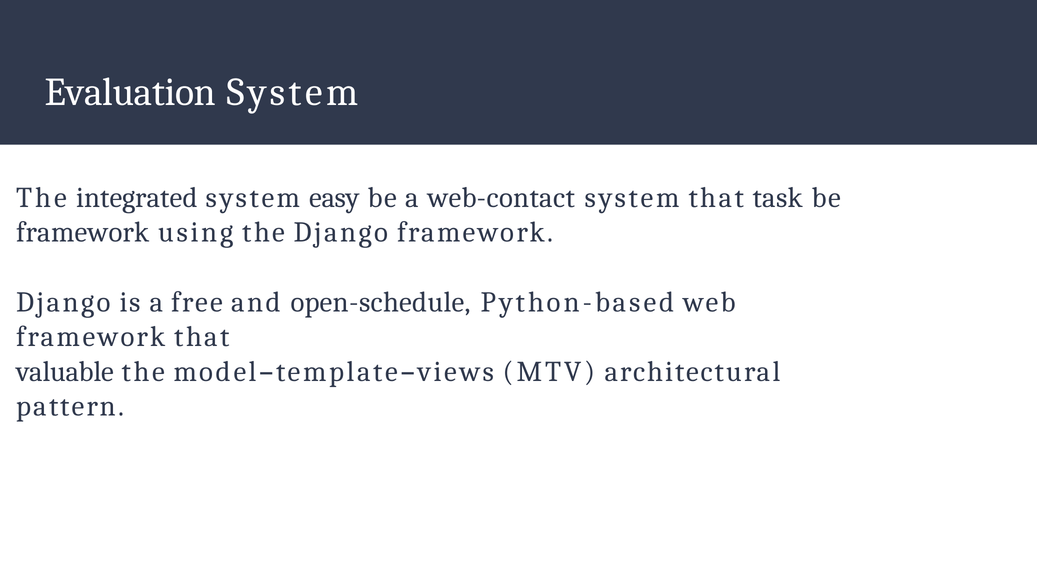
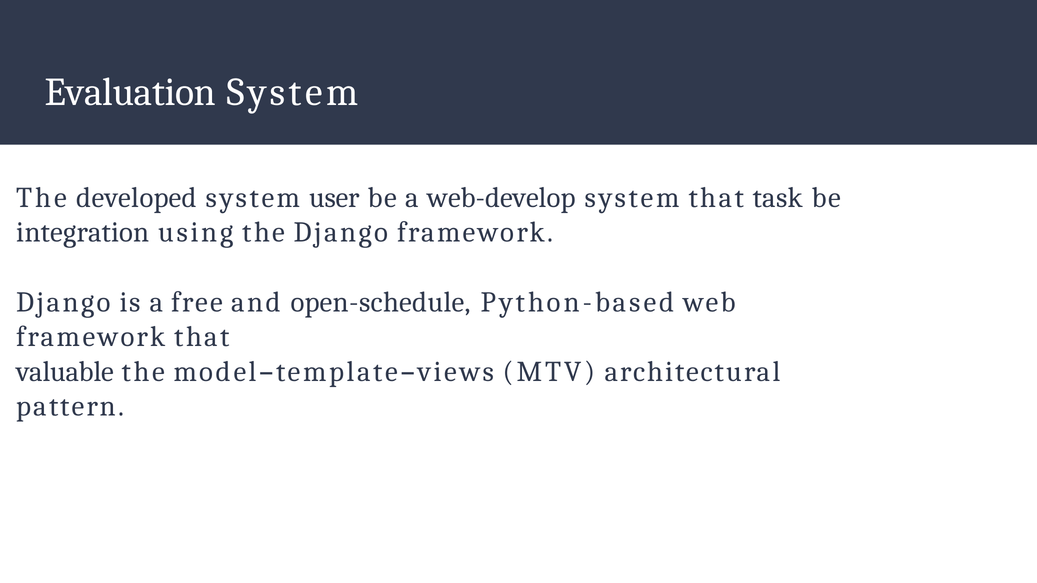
integrated: integrated -> developed (137, 198)
easy: easy -> user (335, 198)
web-contact: web-contact -> web-develop (501, 198)
framework: framework -> integration (83, 232)
